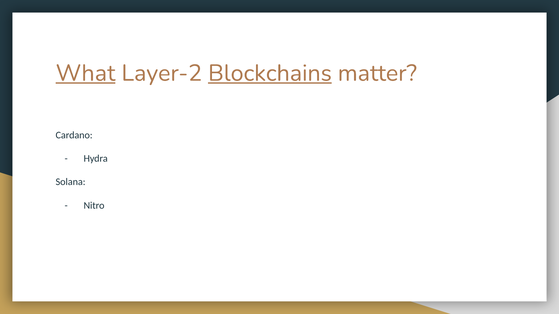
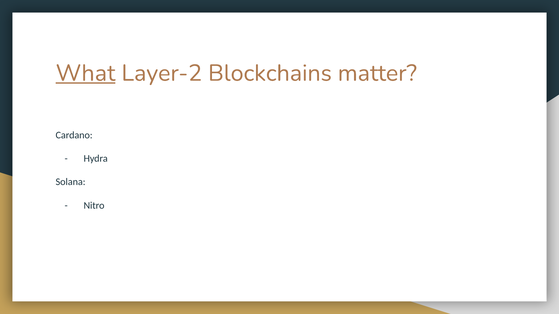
Blockchains underline: present -> none (270, 73)
